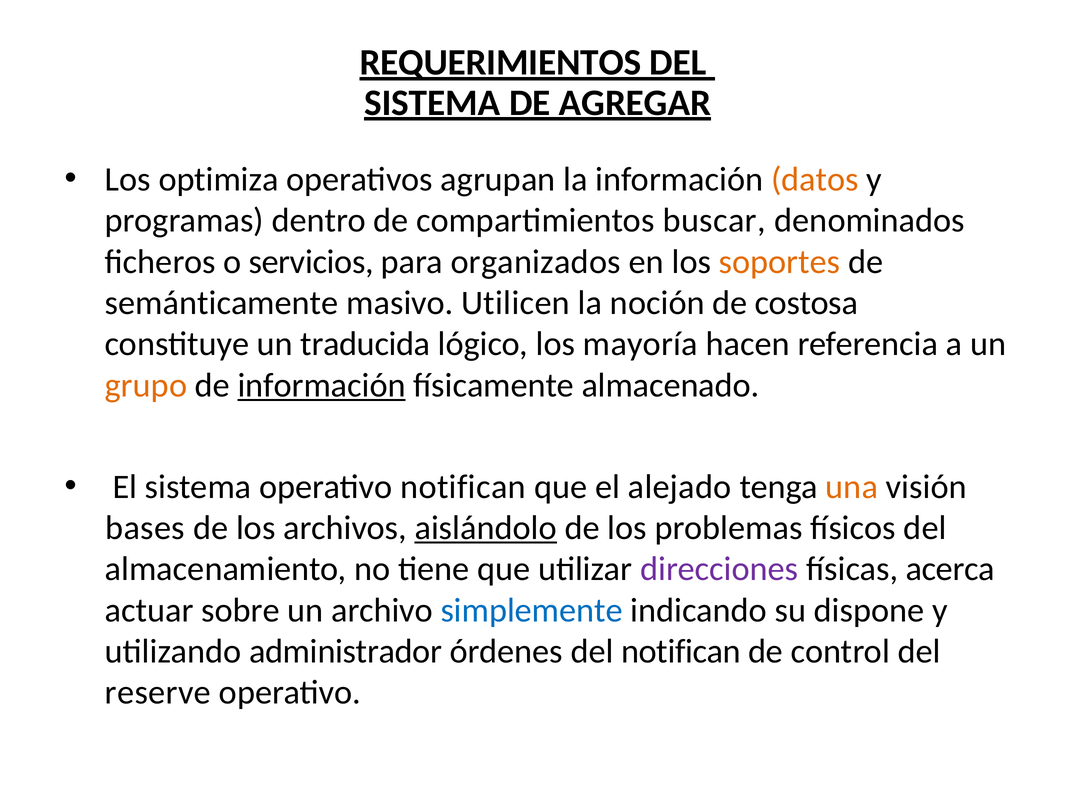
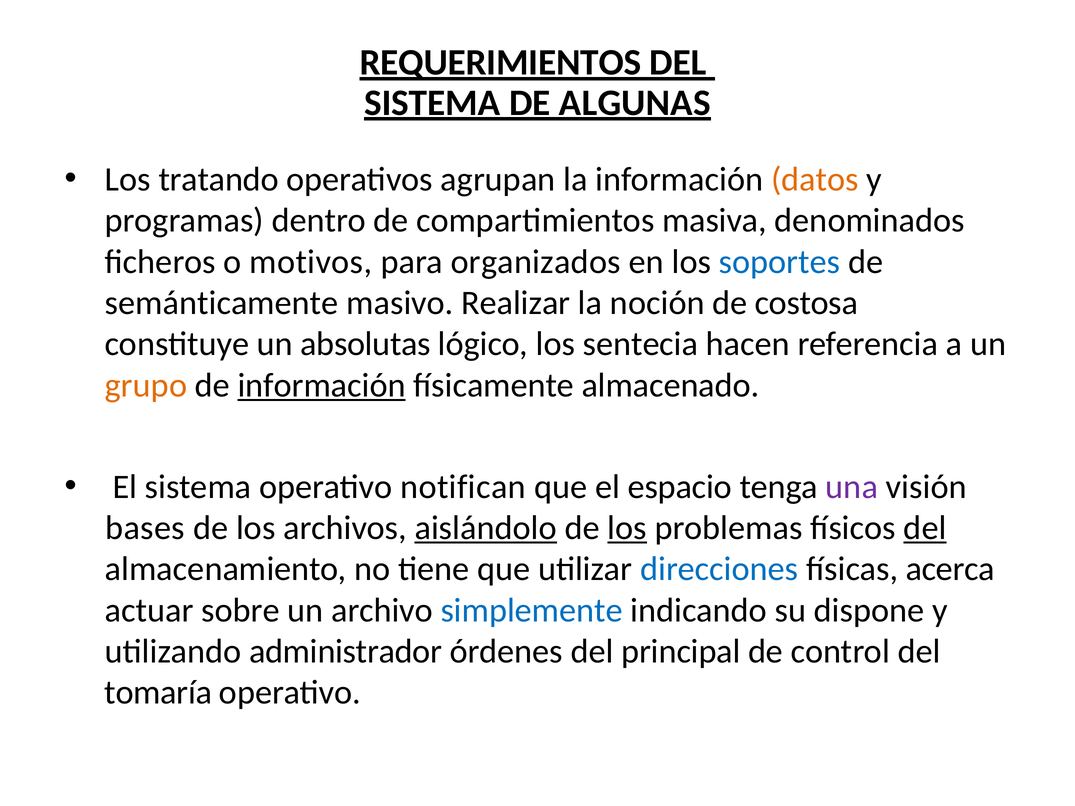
AGREGAR: AGREGAR -> ALGUNAS (635, 103)
optimiza: optimiza -> tratando (219, 180)
buscar: buscar -> masiva (714, 221)
servicios: servicios -> motivos (311, 262)
soportes colour: orange -> blue (780, 262)
Utilicen: Utilicen -> Realizar (516, 303)
traducida: traducida -> absolutas (365, 344)
mayoría: mayoría -> sentecia (641, 344)
alejado: alejado -> espacio (680, 487)
una colour: orange -> purple (852, 487)
los underline: none -> present (627, 528)
del underline: none -> present (925, 528)
direcciones colour: purple -> blue (719, 569)
del notifican: notifican -> principal (681, 652)
reserve: reserve -> tomaría (158, 693)
